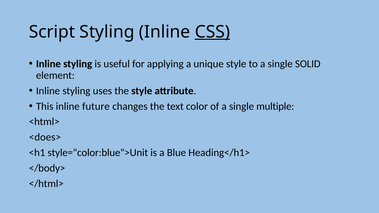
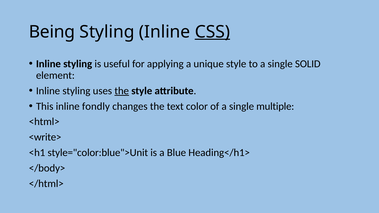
Script: Script -> Being (52, 32)
the underline: none -> present (122, 91)
future: future -> fondly (96, 106)
<does>: <does> -> <write> (45, 137)
